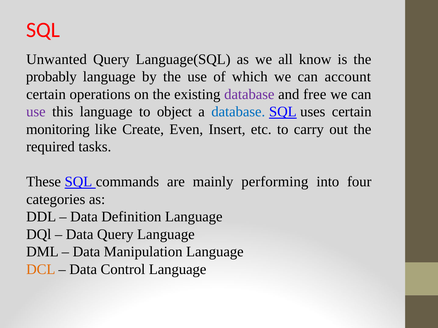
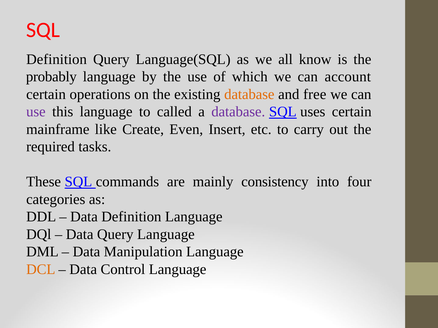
Unwanted: Unwanted -> Definition (57, 59)
database colour: purple -> orange (249, 94)
object: object -> called (174, 112)
database colour: blue -> purple (238, 112)
monitoring: monitoring -> mainframe (58, 129)
performing: performing -> consistency (275, 182)
